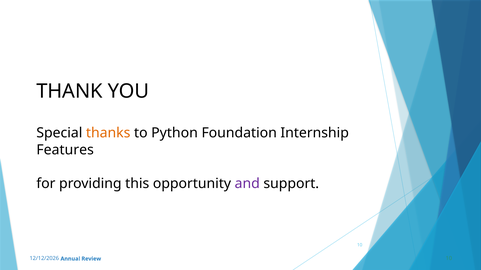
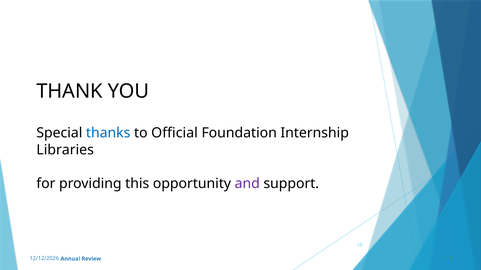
thanks colour: orange -> blue (108, 133)
Python: Python -> Official (175, 133)
Features: Features -> Libraries (65, 150)
